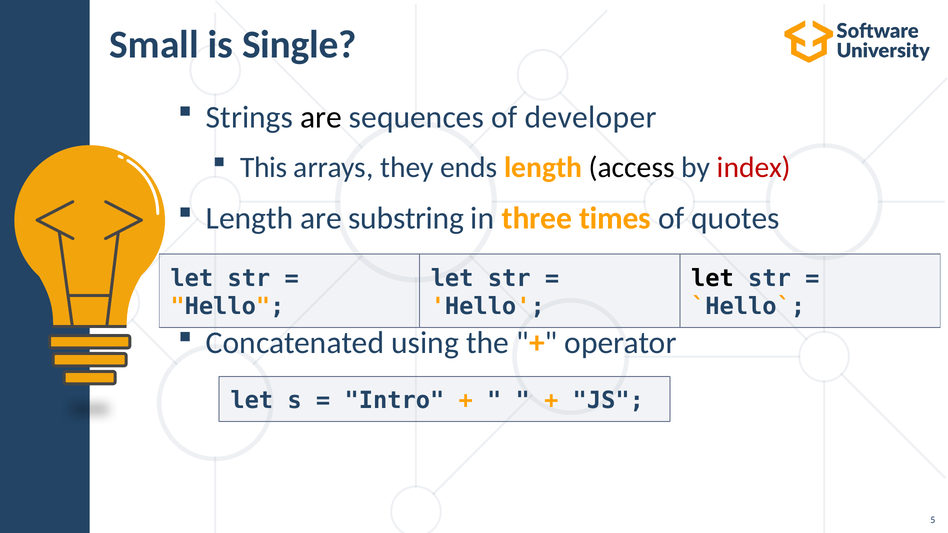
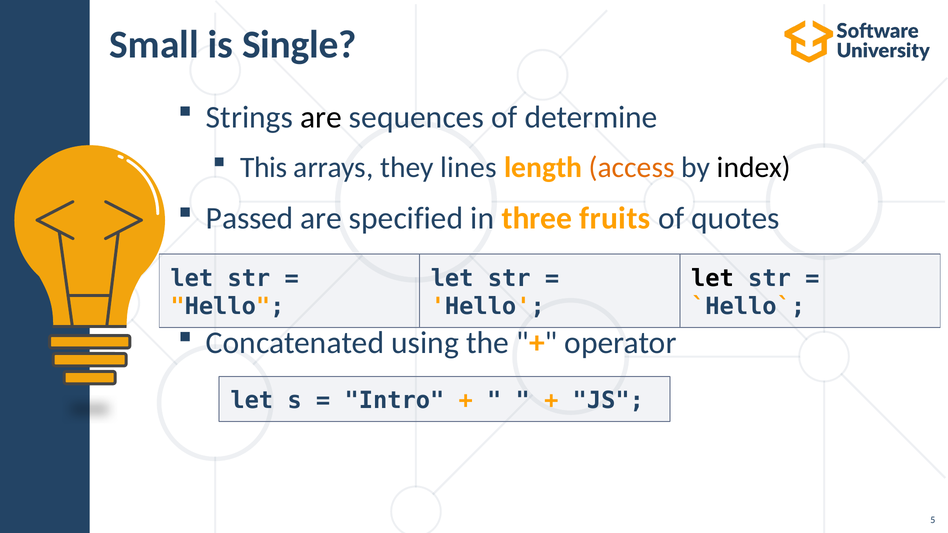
developer: developer -> determine (591, 118)
ends: ends -> lines (469, 168)
access colour: black -> orange (632, 168)
index colour: red -> black (754, 168)
Length: Length -> Passed (250, 218)
substring: substring -> specified (406, 218)
times: times -> fruits (615, 218)
